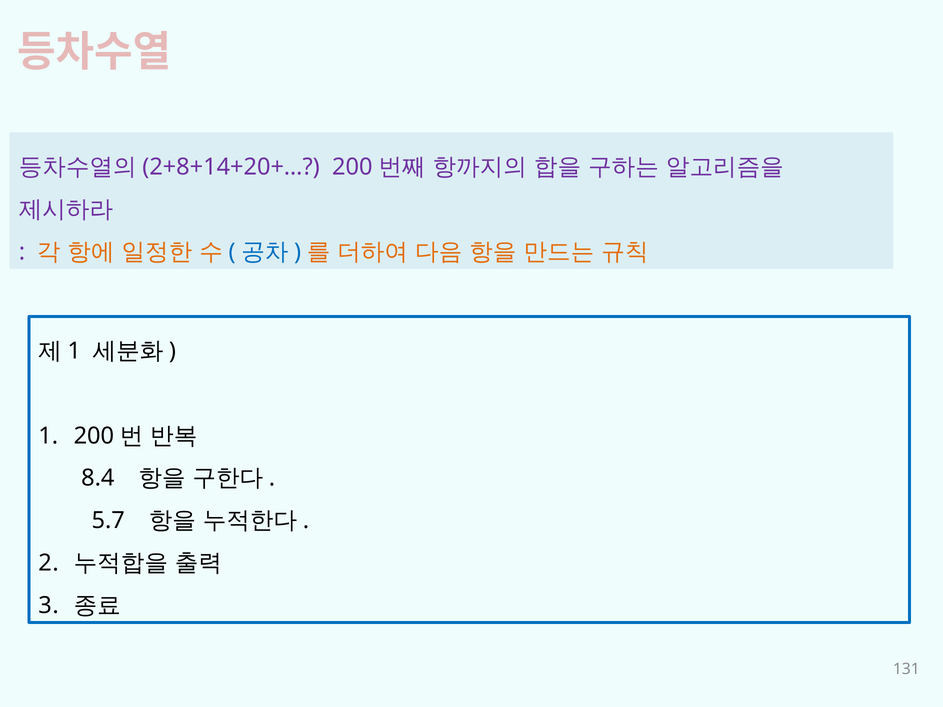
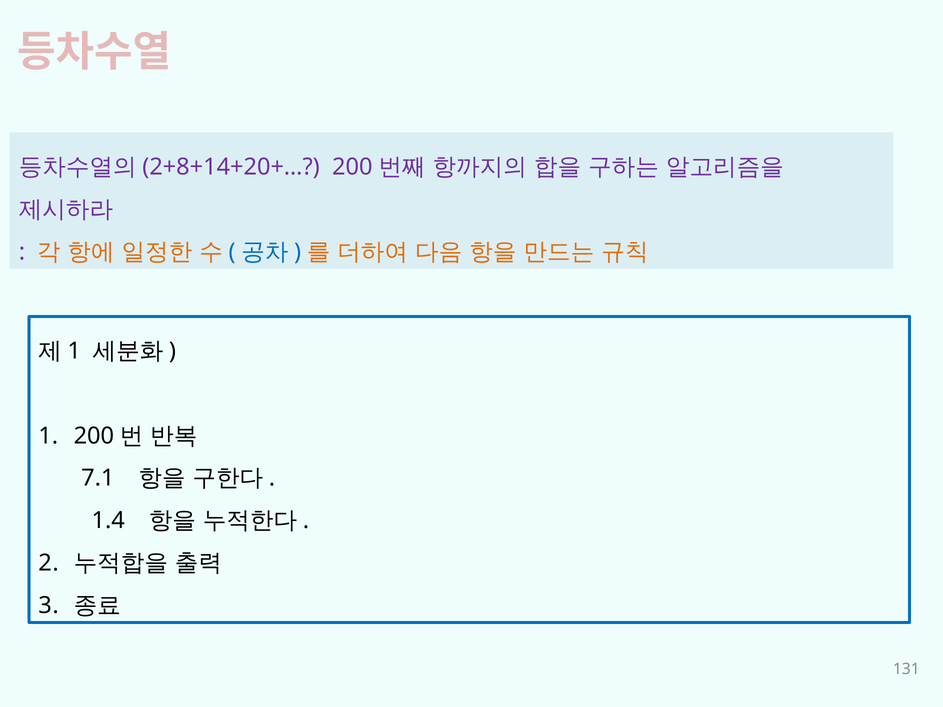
8.4: 8.4 -> 7.1 (98, 478)
5.7: 5.7 -> 1.4 (108, 521)
